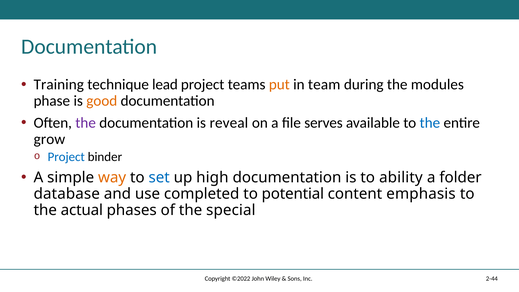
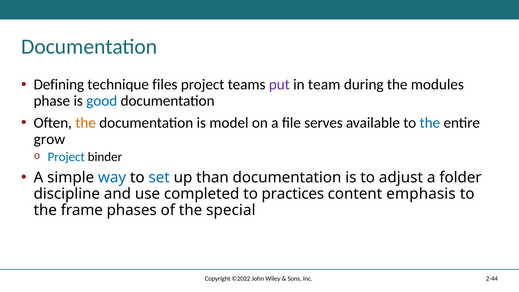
Training: Training -> Defining (59, 85)
lead: lead -> files (165, 85)
put colour: orange -> purple (279, 85)
good colour: orange -> blue (102, 101)
the colour: purple -> orange (86, 123)
reveal: reveal -> model (229, 123)
way colour: orange -> blue (112, 178)
high: high -> than (212, 178)
ability: ability -> adjust (401, 178)
database: database -> discipline (67, 194)
potential: potential -> practices (293, 194)
actual: actual -> frame (82, 210)
